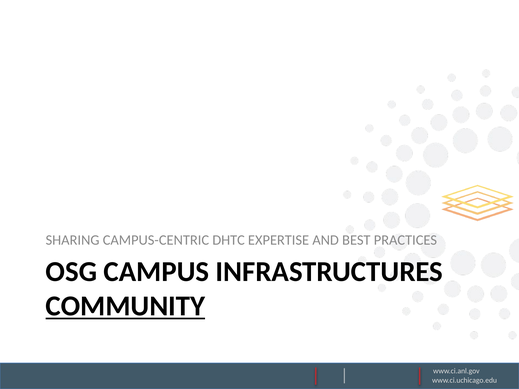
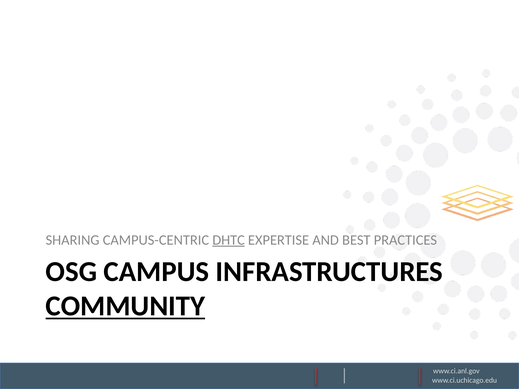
DHTC underline: none -> present (229, 240)
